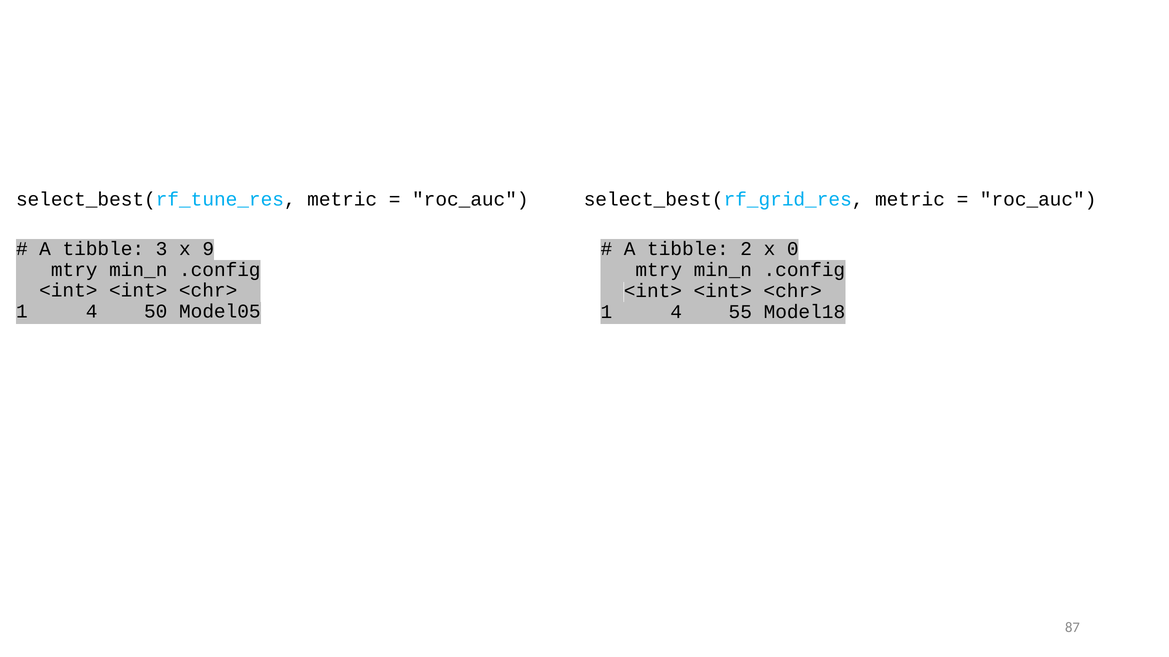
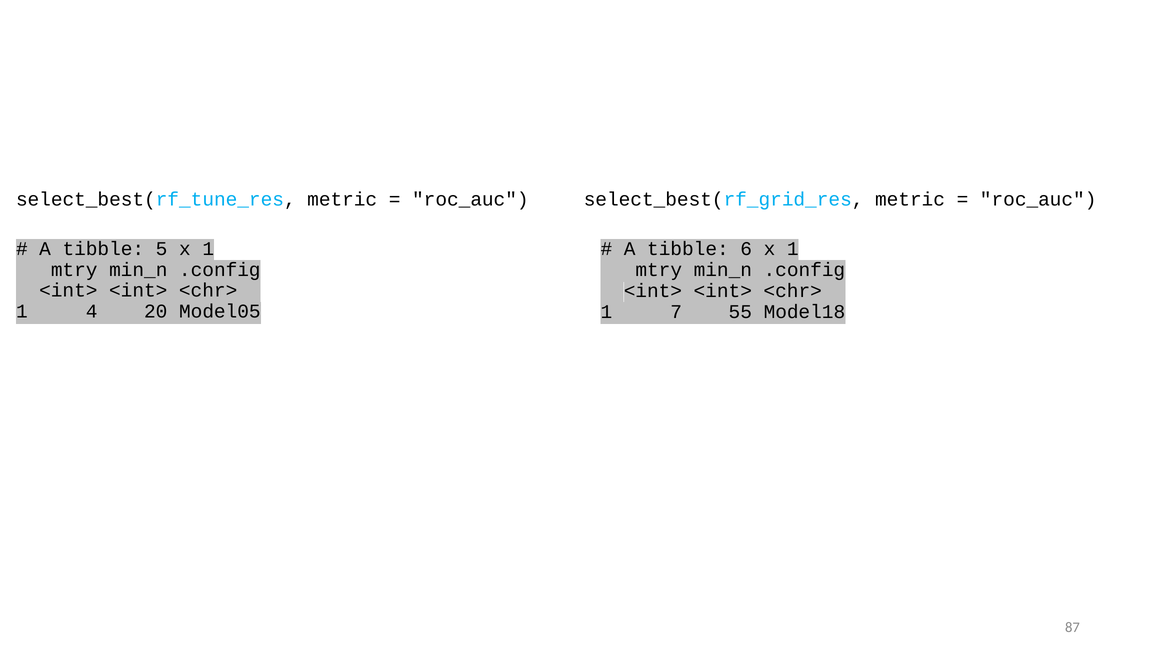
3: 3 -> 5 (162, 249)
9: 9 -> 1 (208, 249)
2: 2 -> 6 (746, 249)
0: 0 -> 1 (793, 249)
50: 50 -> 20 (156, 312)
4: 4 -> 7 (676, 312)
